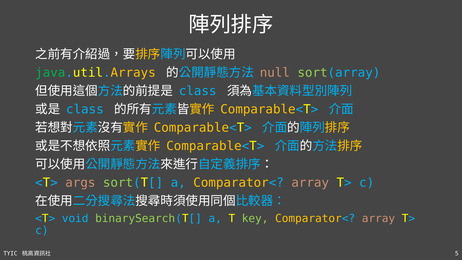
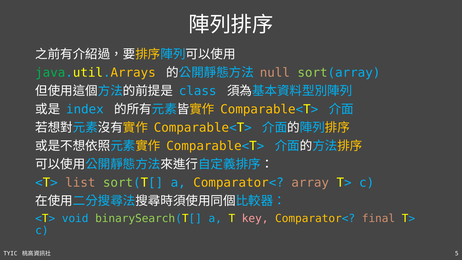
class: class -> index (85, 109)
args: args -> list (80, 183)
key colour: light green -> pink (255, 218)
array: array -> final (378, 218)
